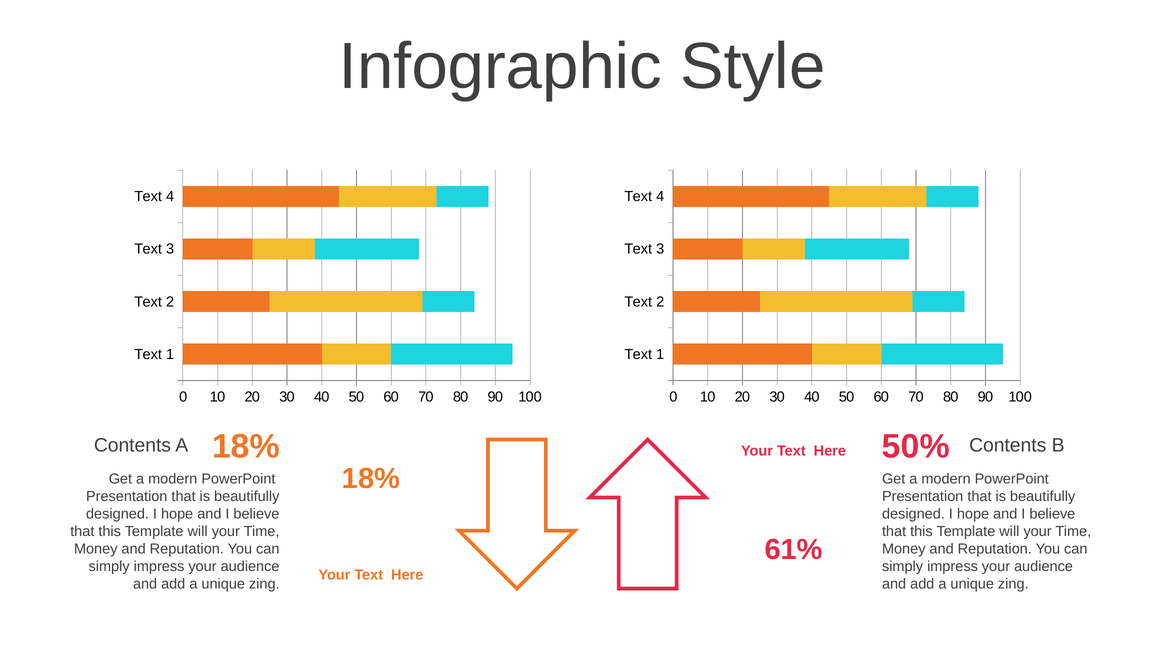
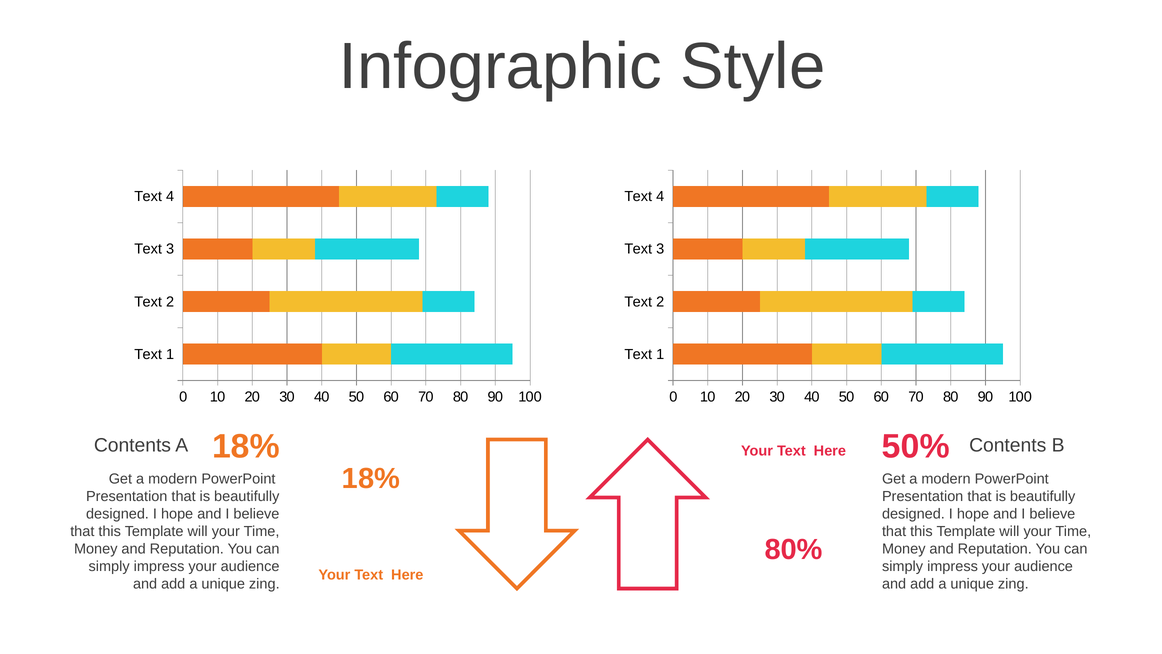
61%: 61% -> 80% (794, 549)
